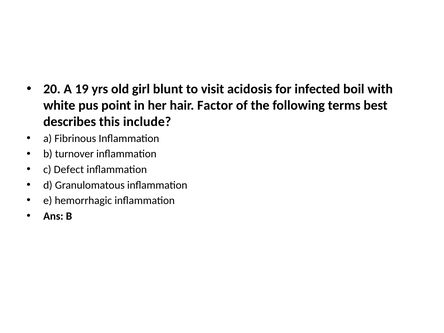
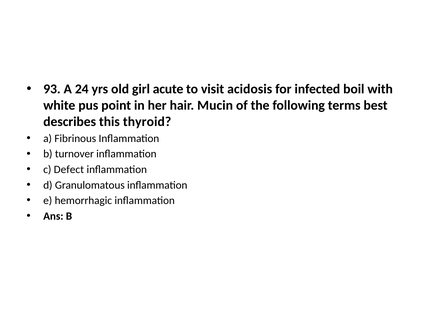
20: 20 -> 93 (52, 89)
19: 19 -> 24 (82, 89)
blunt: blunt -> acute (168, 89)
Factor: Factor -> Mucin (215, 105)
include: include -> thyroid (147, 122)
